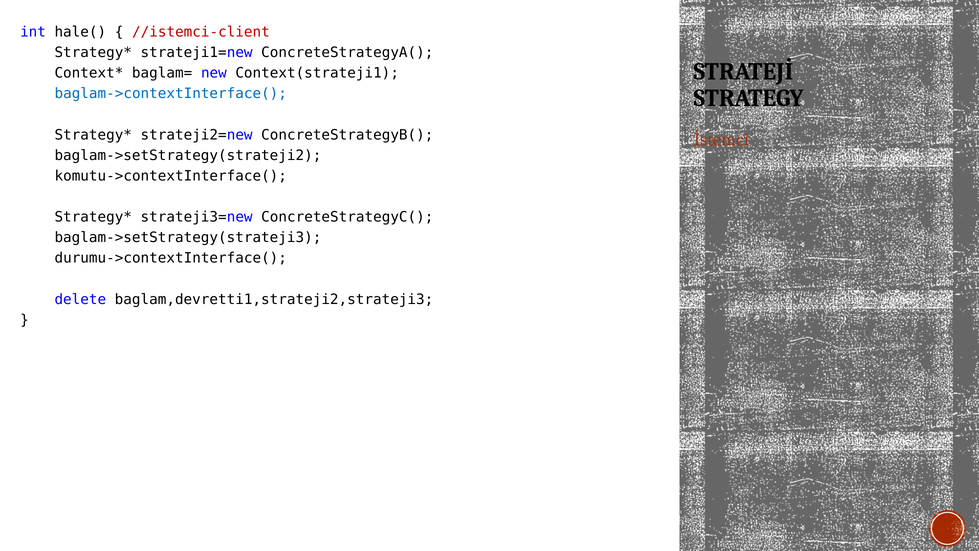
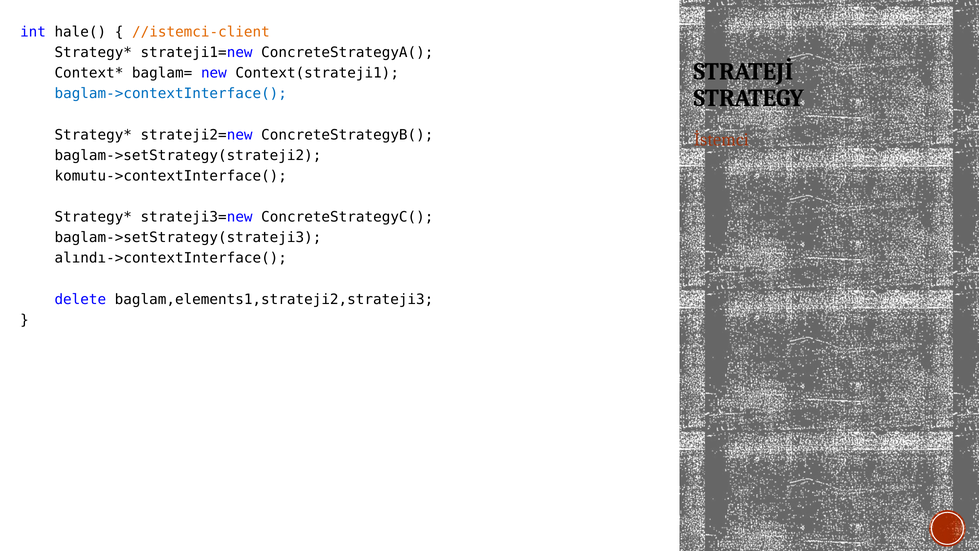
//istemci-client colour: red -> orange (201, 32)
durumu->contextInterface(: durumu->contextInterface( -> alındı->contextInterface( (171, 258)
baglam,devretti1,strateji2,strateji3: baglam,devretti1,strateji2,strateji3 -> baglam,elements1,strateji2,strateji3 (274, 299)
